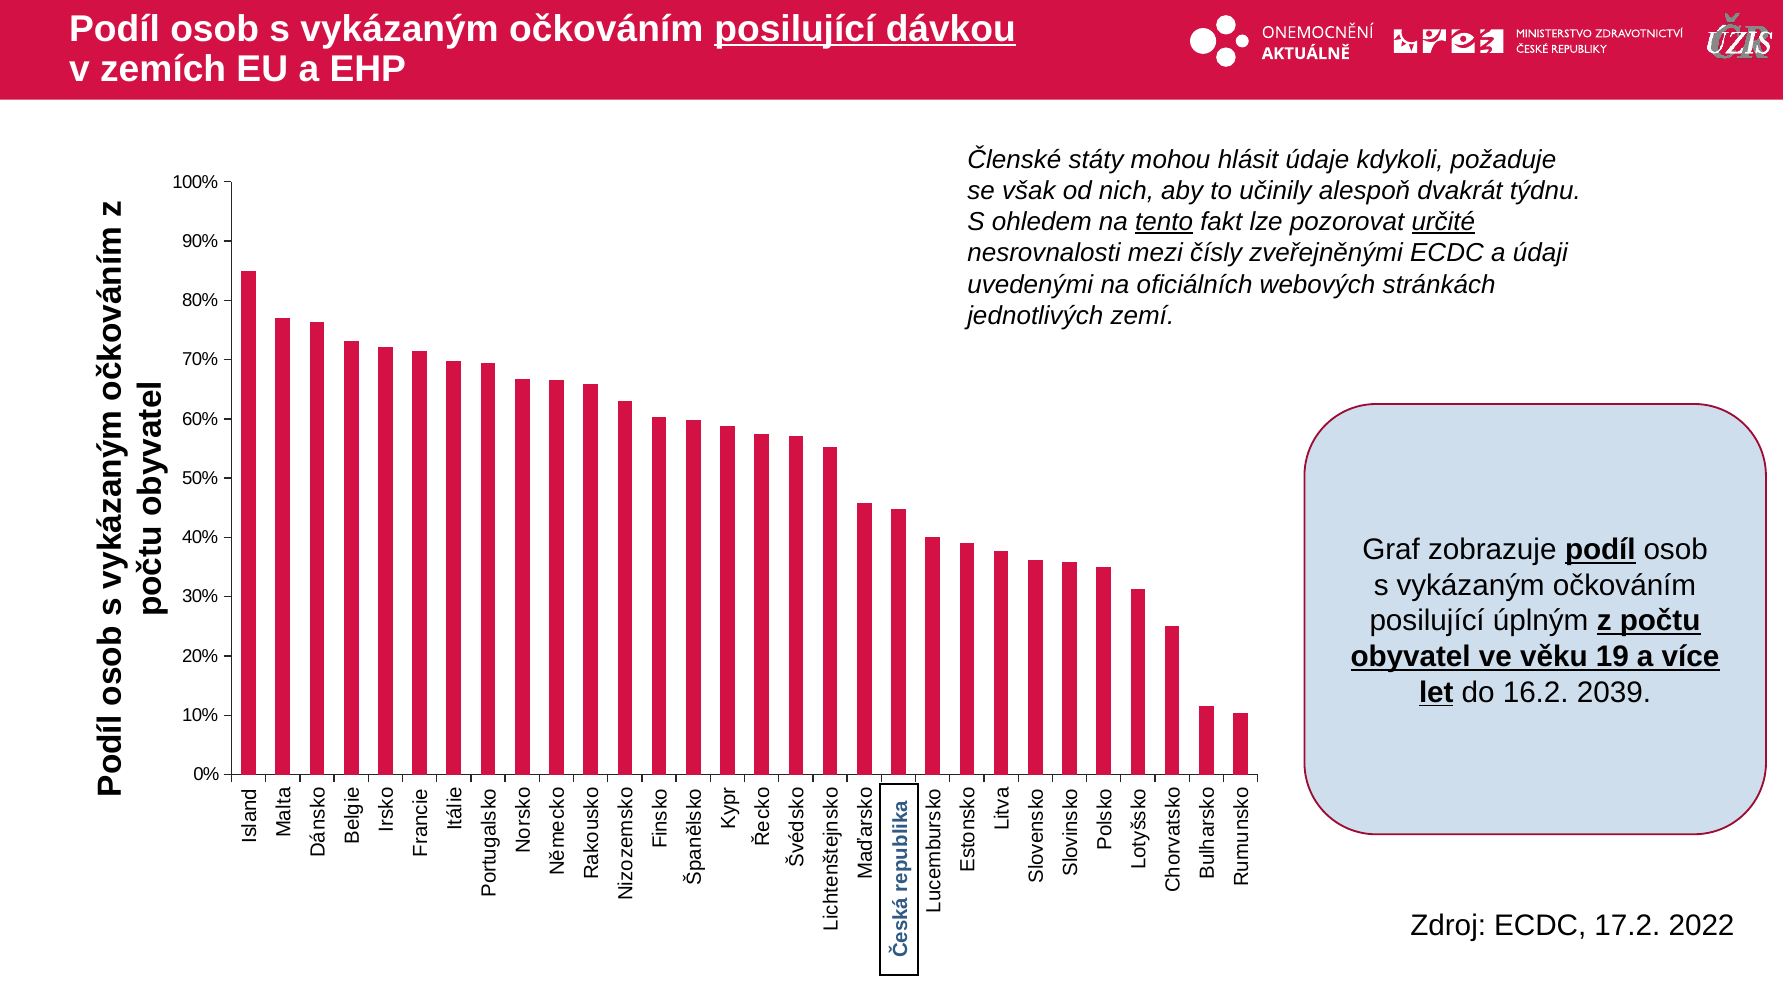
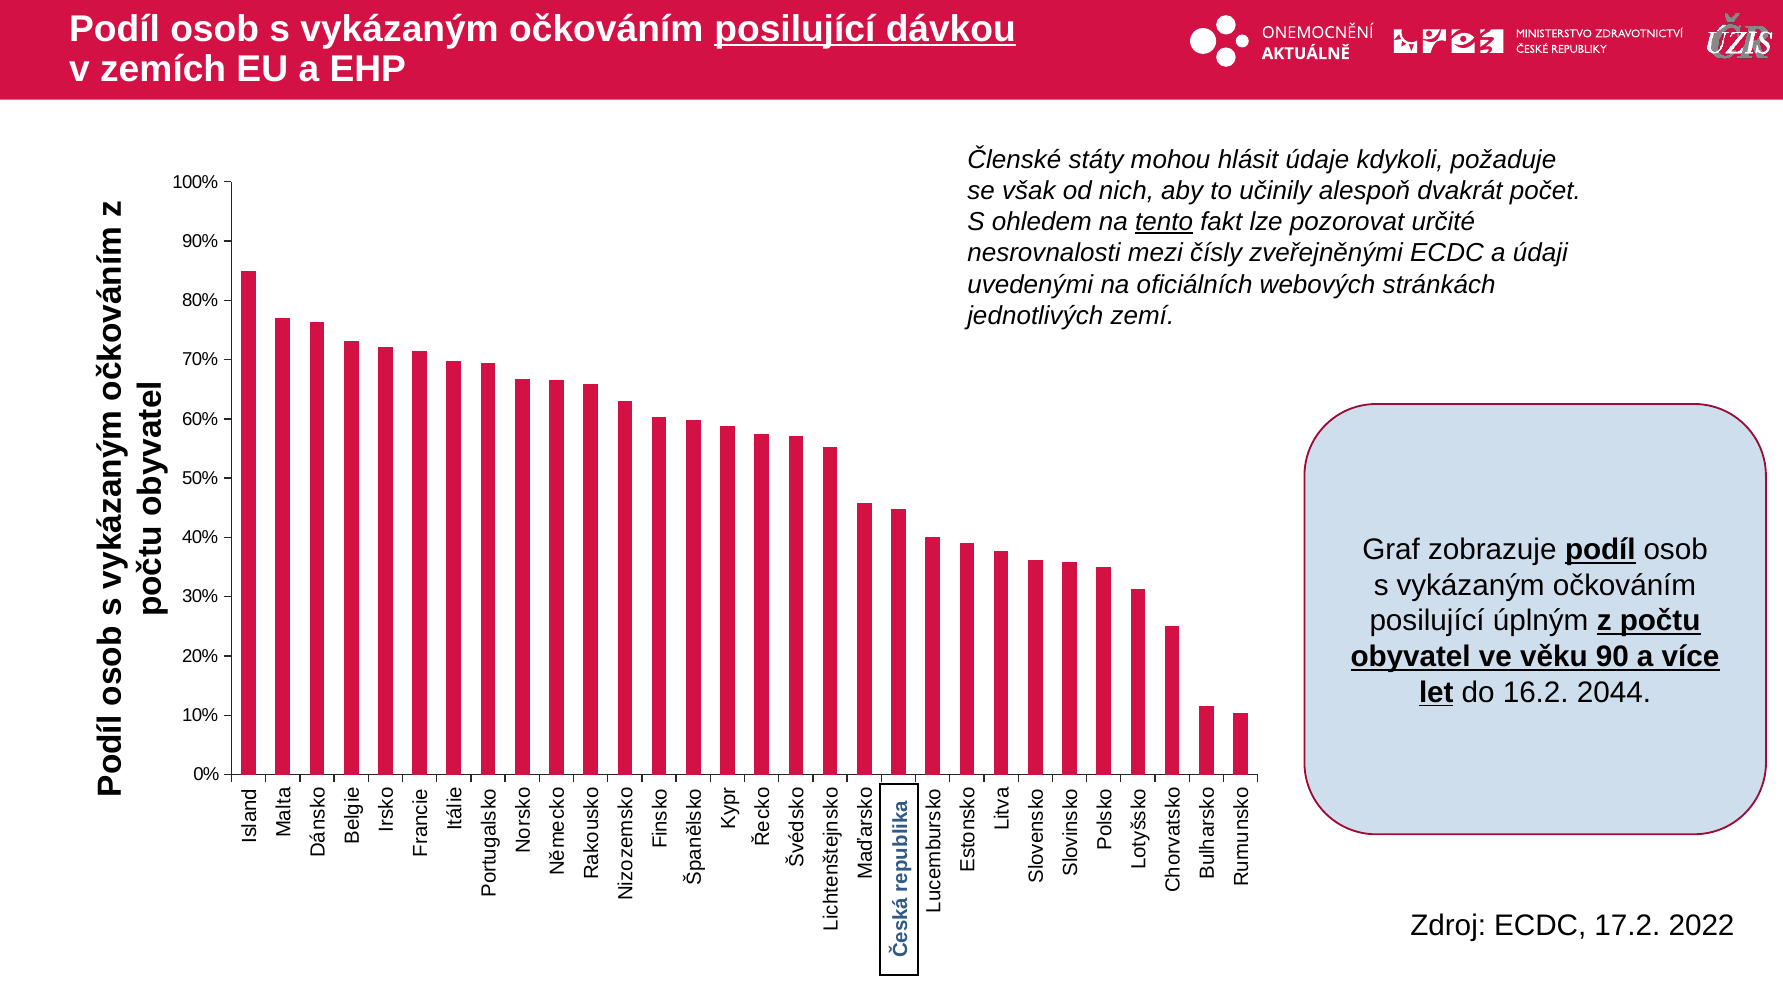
týdnu: týdnu -> počet (1545, 191)
určité underline: present -> none (1443, 222)
19: 19 -> 90 (1612, 657)
2039: 2039 -> 2044 (1614, 692)
